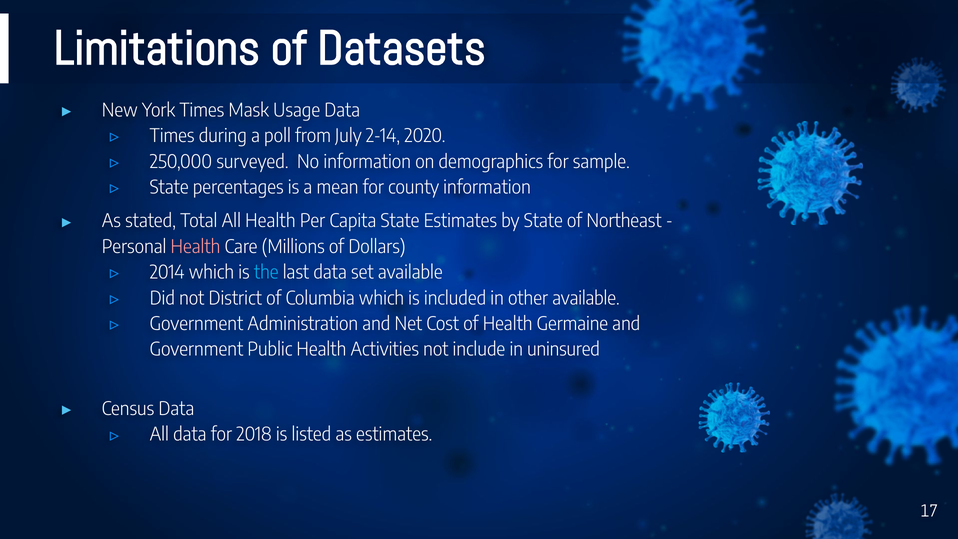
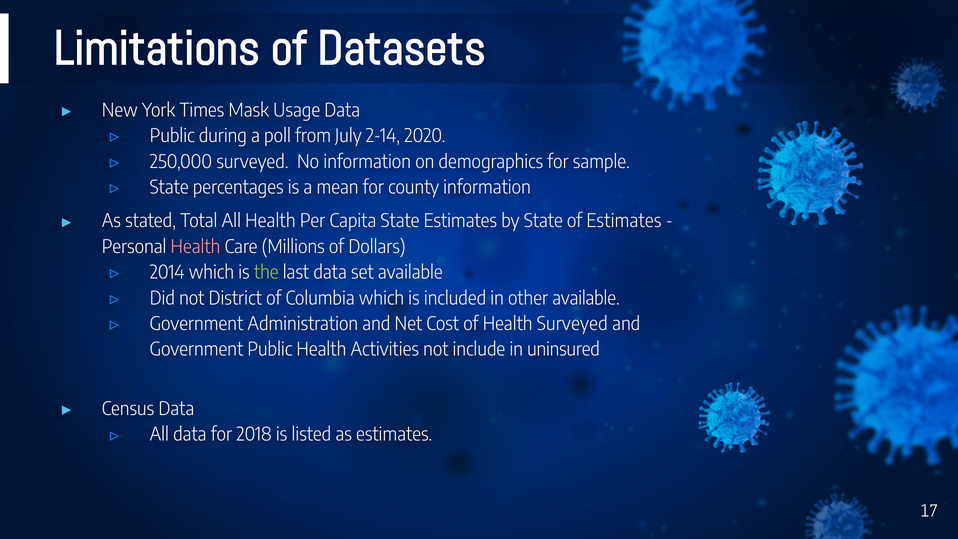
Times: Times -> Public (172, 136)
of Northeast: Northeast -> Estimates (624, 221)
the colour: light blue -> light green (266, 273)
Health Germaine: Germaine -> Surveyed (572, 324)
